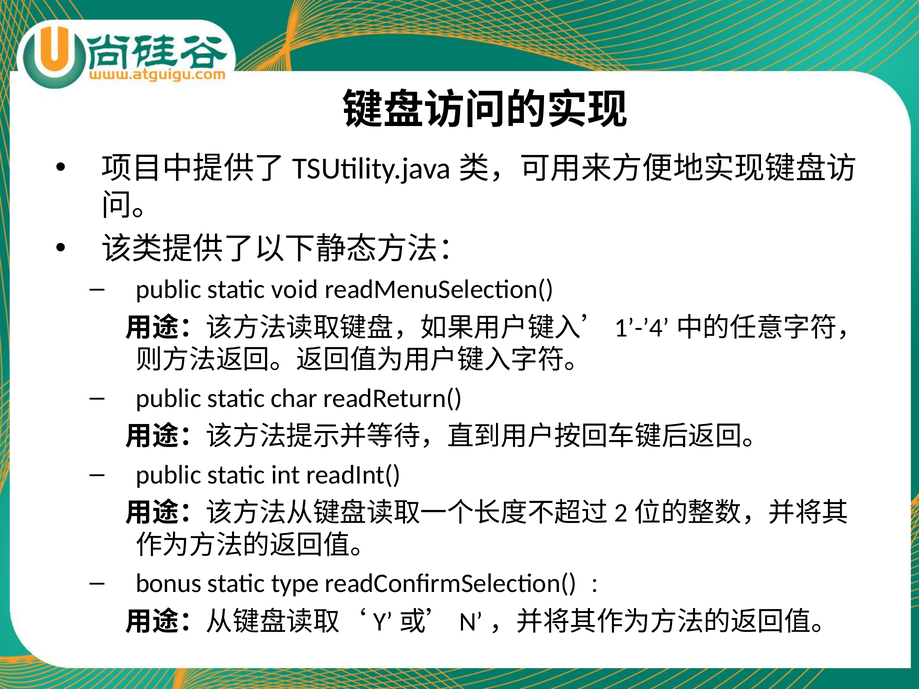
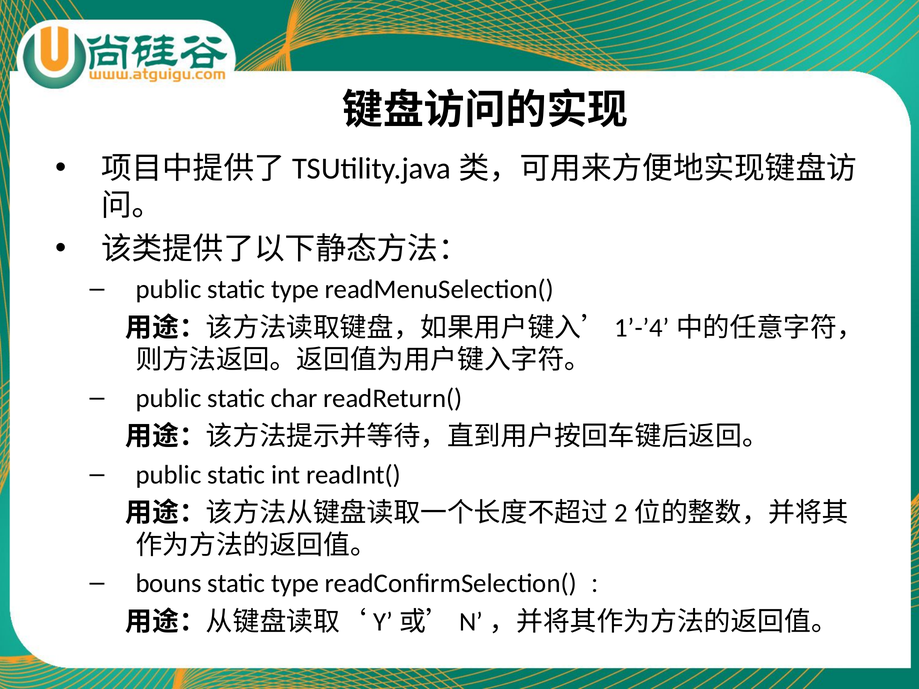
public static void: void -> type (295, 290)
bonus: bonus -> bouns (169, 584)
